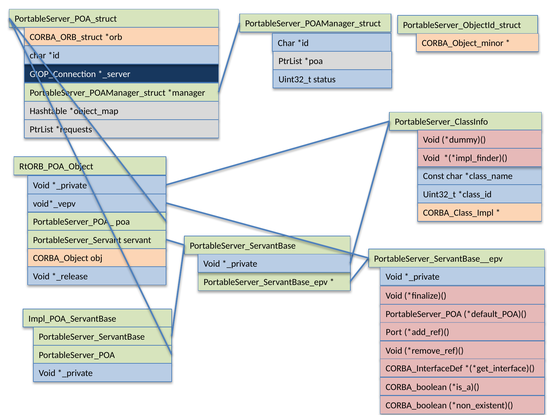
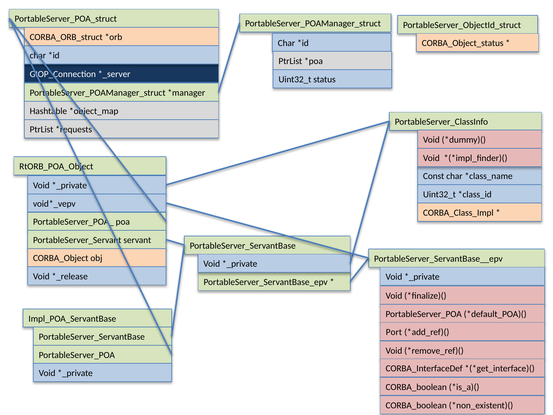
CORBA_Object_minor: CORBA_Object_minor -> CORBA_Object_status (463, 43)
